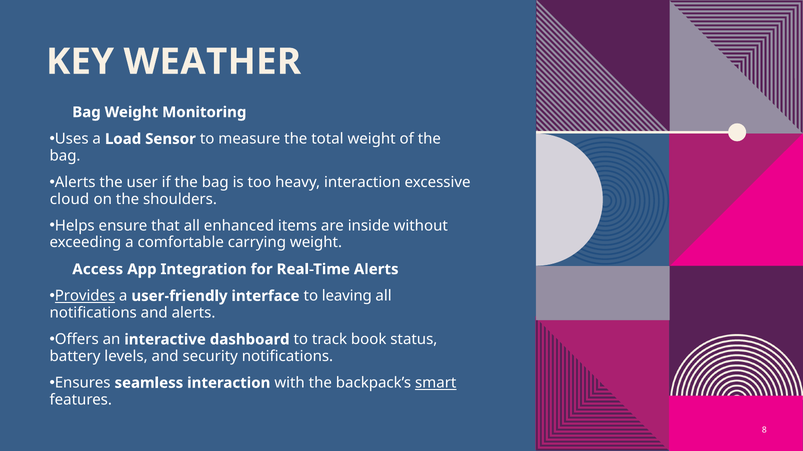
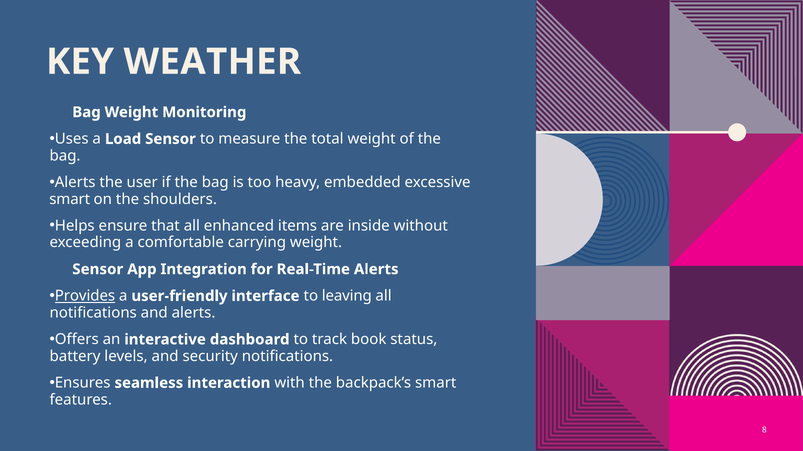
heavy interaction: interaction -> embedded (362, 183)
cloud: cloud -> smart (70, 199)
Access: Access -> Sensor (98, 270)
smart underline: present -> none (436, 383)
